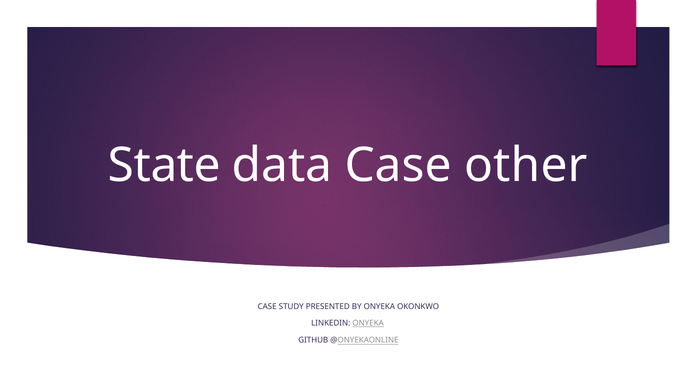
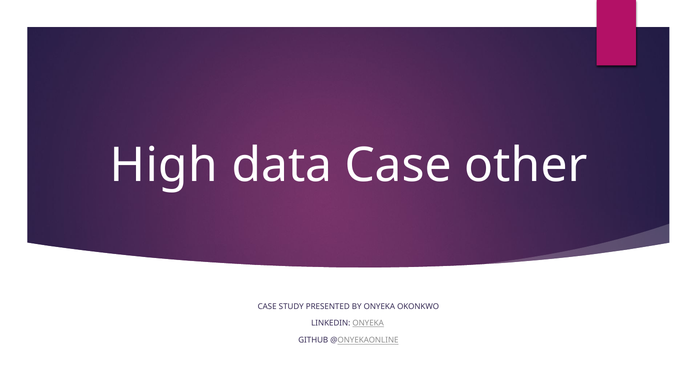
State: State -> High (164, 166)
